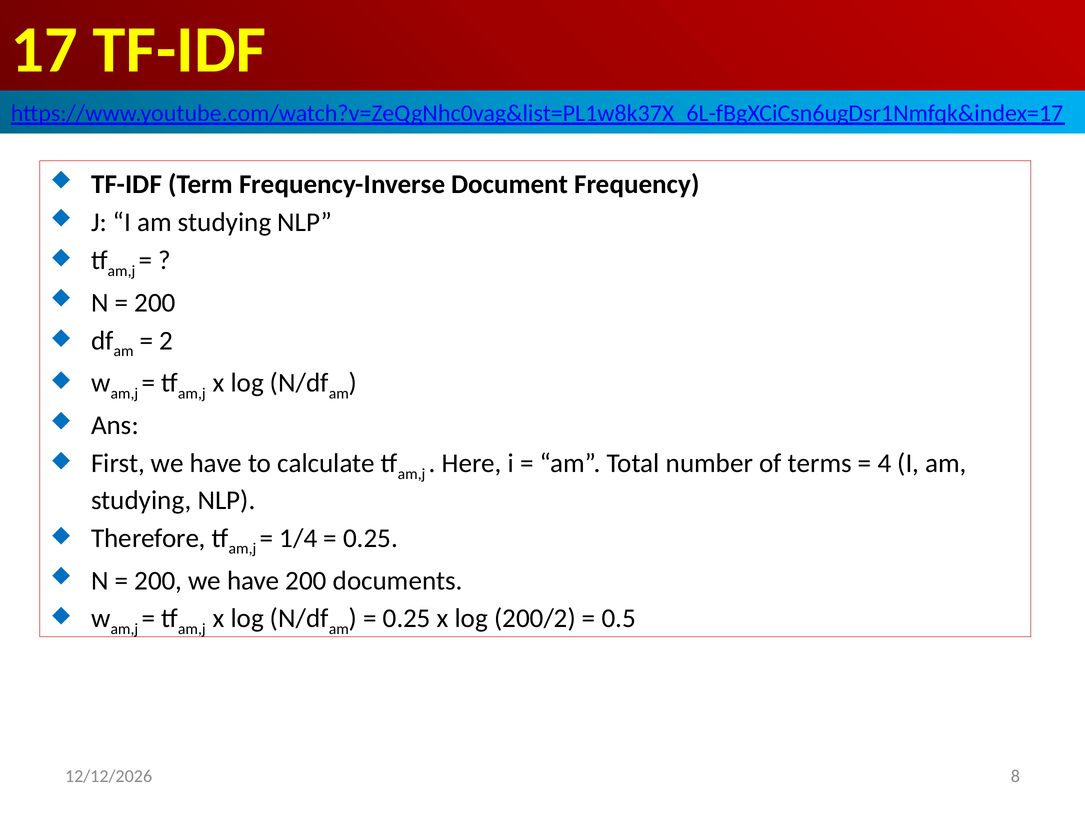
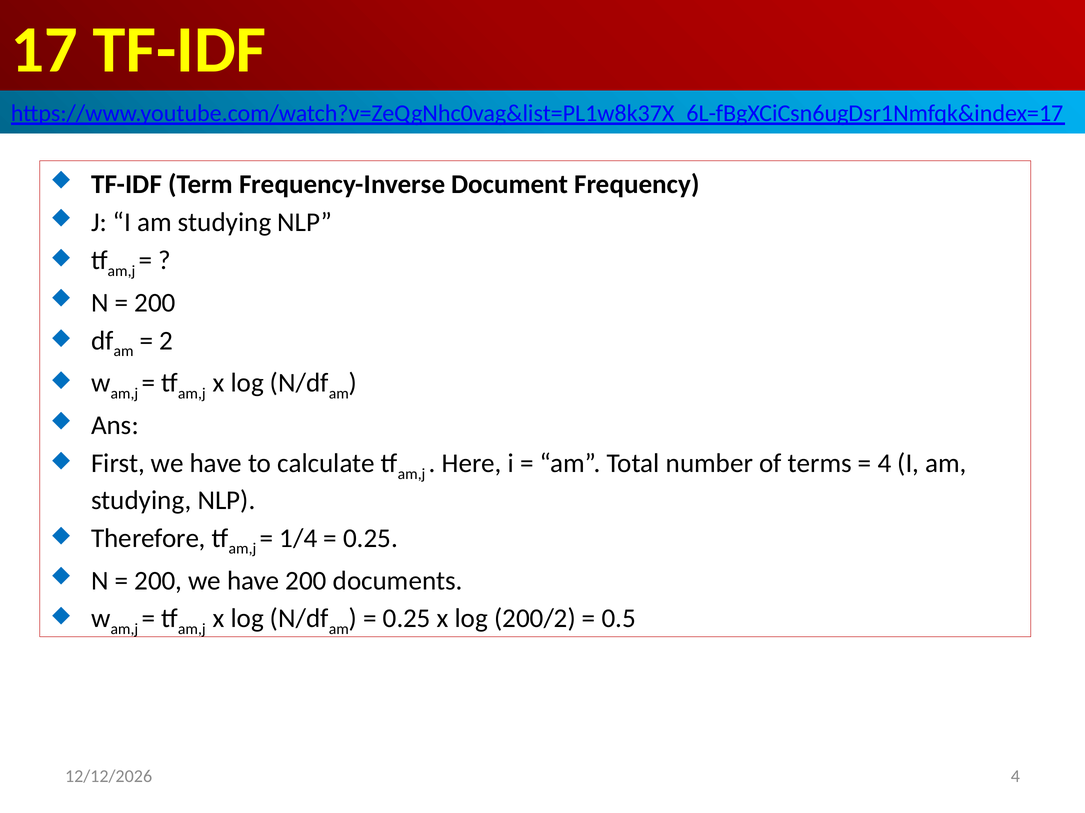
8: 8 -> 4 (1015, 777)
